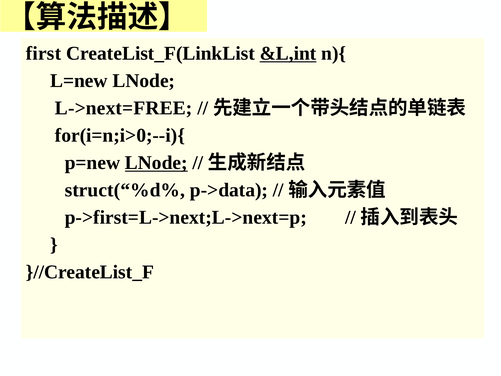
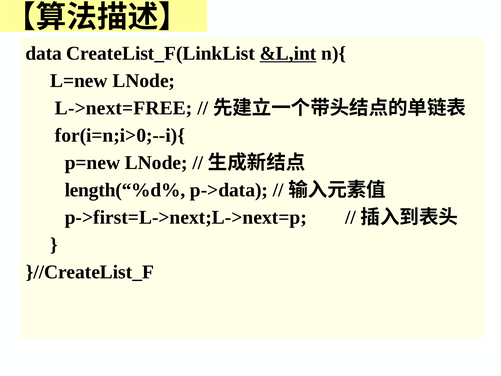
first: first -> data (44, 53)
LNode underline: present -> none (156, 163)
struct(“%d%: struct(“%d% -> length(“%d% (125, 190)
